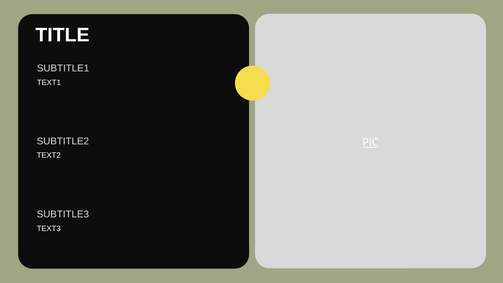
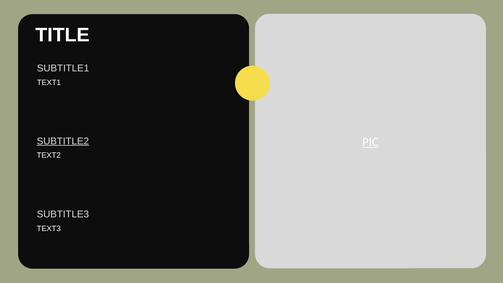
SUBTITLE2 underline: none -> present (63, 141)
